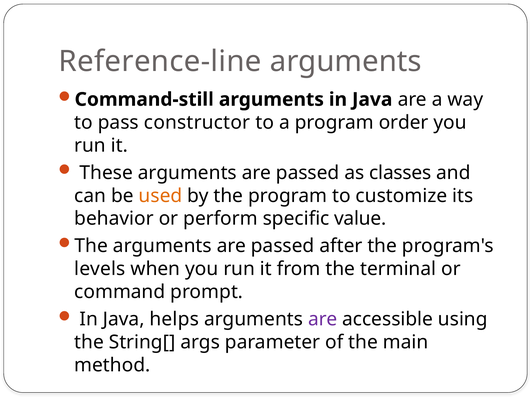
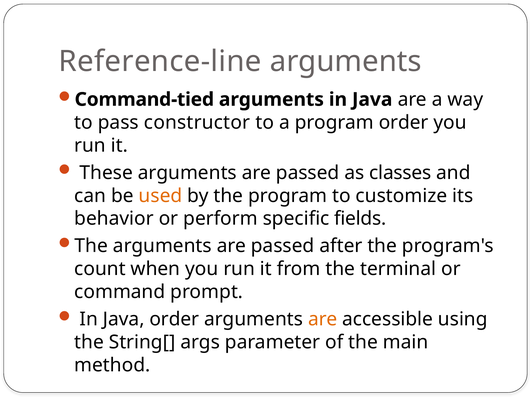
Command-still: Command-still -> Command-tied (144, 100)
value: value -> fields (360, 219)
levels: levels -> count (100, 269)
Java helps: helps -> order (174, 319)
are colour: purple -> orange (323, 319)
